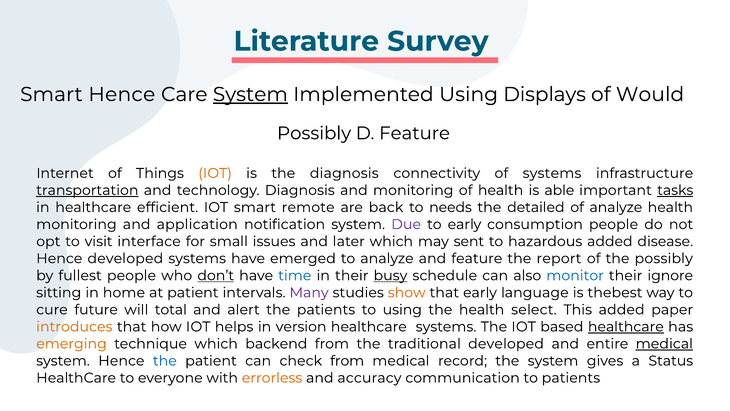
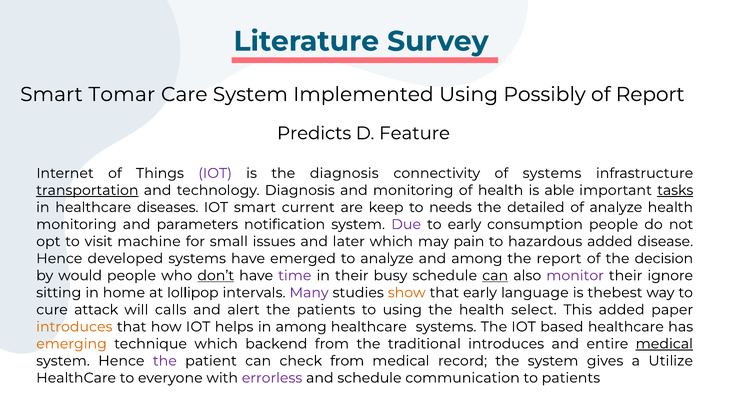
Smart Hence: Hence -> Tomar (122, 94)
System underline: present -> none (250, 94)
Displays: Displays -> Possibly (545, 94)
of Would: Would -> Report (650, 94)
Possibly: Possibly -> Predicts (314, 133)
IOT colour: orange -> purple (215, 173)
efficient: efficient -> diseases (168, 207)
remote: remote -> current (308, 207)
back: back -> keep (386, 207)
application: application -> parameters (197, 224)
interface: interface -> machine (149, 241)
sent: sent -> pain (469, 241)
and feature: feature -> among (477, 258)
the possibly: possibly -> decision (664, 258)
fullest: fullest -> would (80, 275)
time colour: blue -> purple (295, 275)
busy underline: present -> none (390, 275)
can underline: none -> present (495, 275)
monitor colour: blue -> purple (575, 275)
at patient: patient -> lollipop (193, 292)
future: future -> attack (96, 309)
total: total -> calls (171, 309)
in version: version -> among (301, 326)
healthcare underline: present -> none (626, 326)
traditional developed: developed -> introduces (506, 344)
the colour: blue -> purple (165, 361)
Status: Status -> Utilize (671, 361)
errorless colour: orange -> purple (272, 378)
and accuracy: accuracy -> schedule (369, 378)
